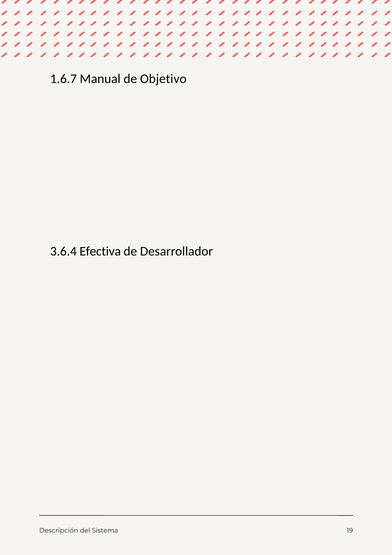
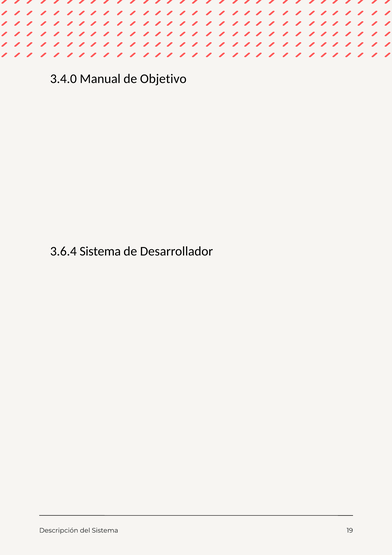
1.6.7: 1.6.7 -> 3.4.0 (63, 79)
3.6.4 Efectiva: Efectiva -> Sistema (100, 251)
